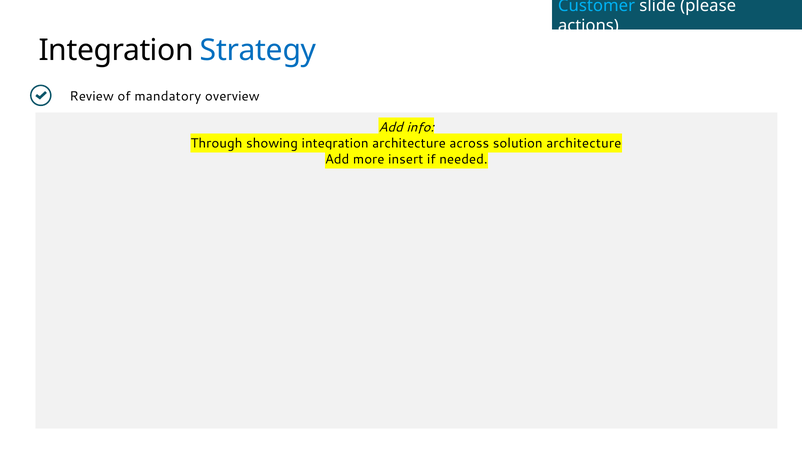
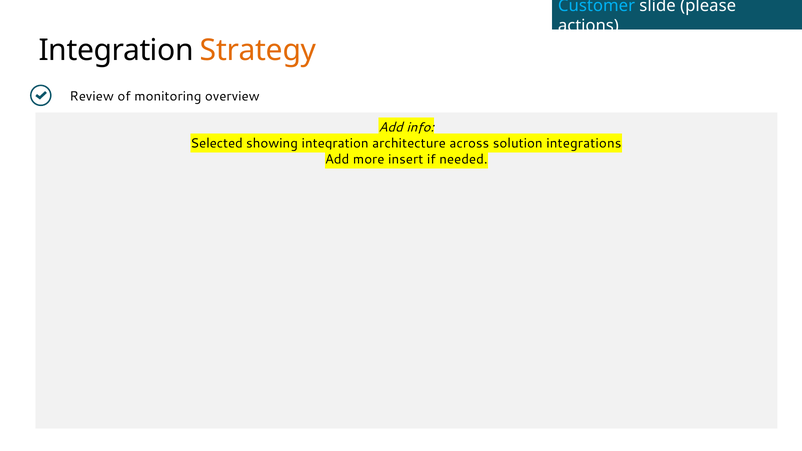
Strategy colour: blue -> orange (258, 50)
mandatory: mandatory -> monitoring (168, 96)
Through: Through -> Selected (217, 144)
solution architecture: architecture -> integrations (584, 144)
